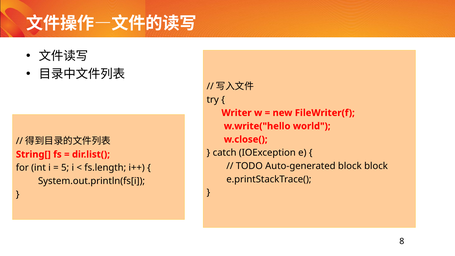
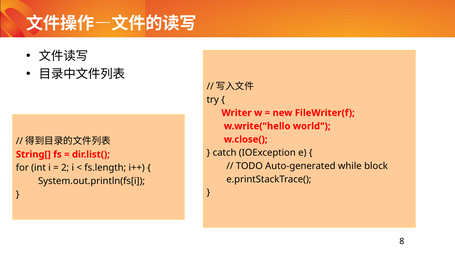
Auto-generated block: block -> while (350, 166)
5: 5 -> 2 (65, 168)
